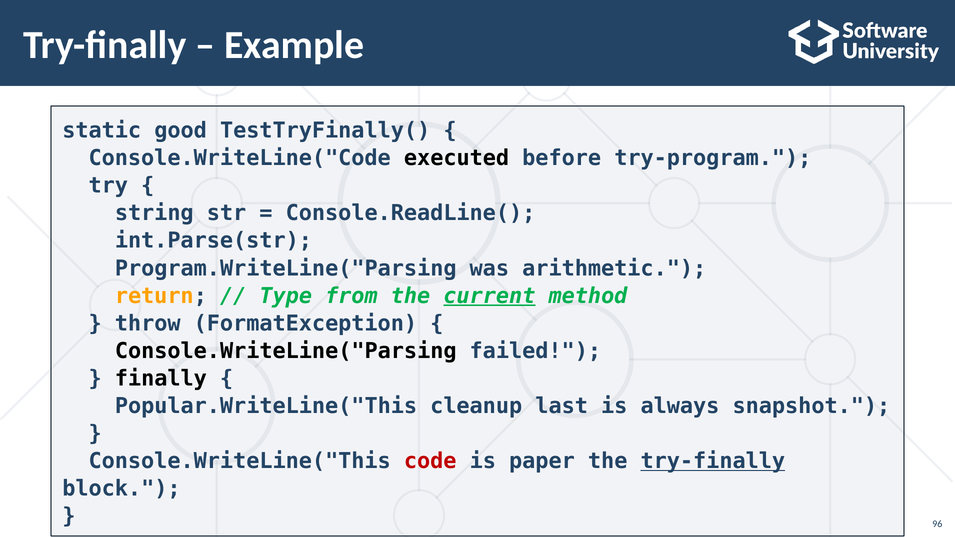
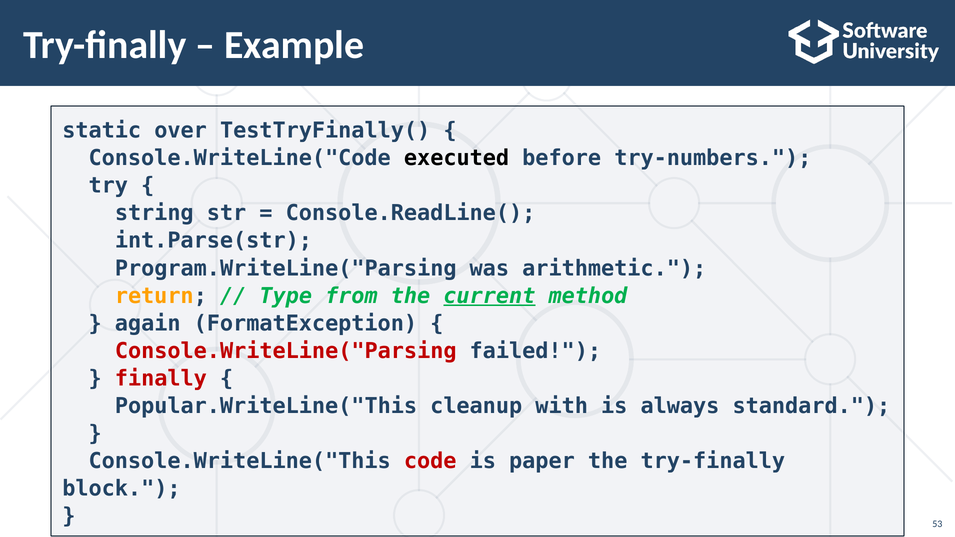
good: good -> over (181, 131)
try-program: try-program -> try-numbers (713, 158)
throw: throw -> again (148, 323)
Console.WriteLine("Parsing colour: black -> red (286, 351)
finally colour: black -> red (161, 379)
last: last -> with (562, 406)
snapshot: snapshot -> standard (811, 406)
try-finally underline: present -> none (713, 461)
96: 96 -> 53 (937, 524)
